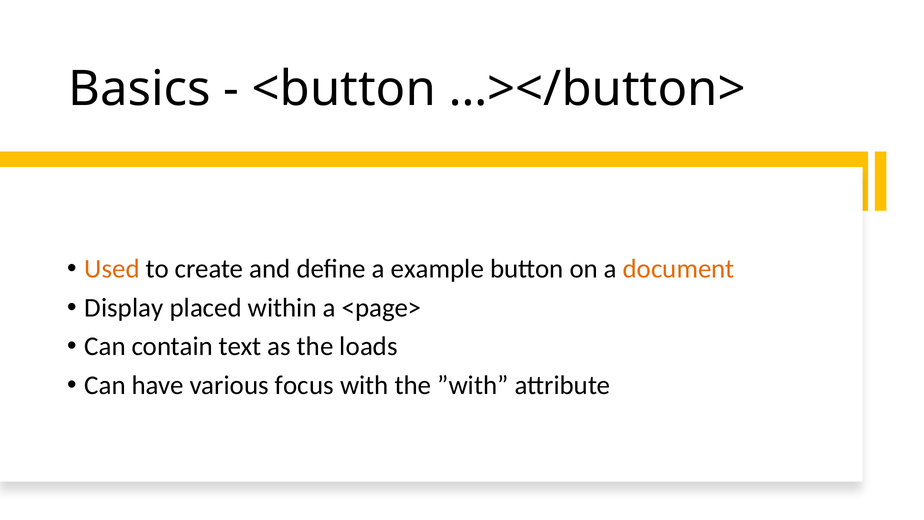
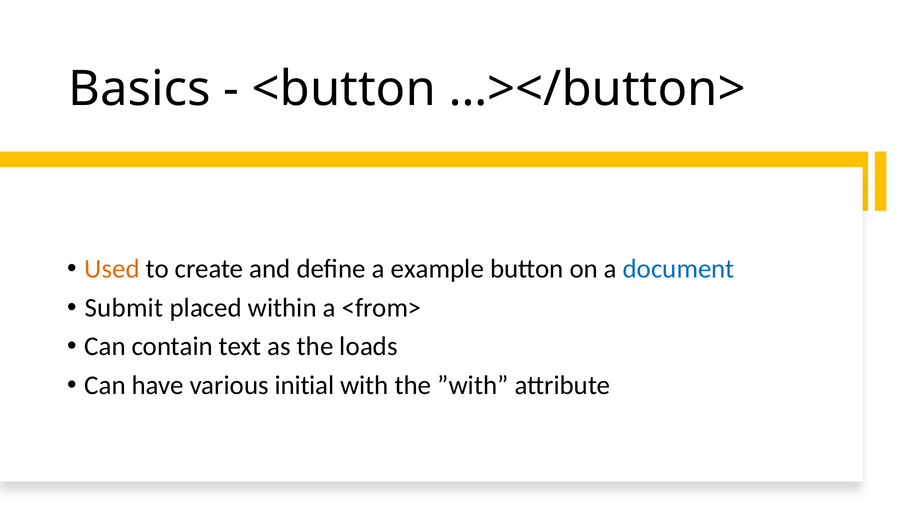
document colour: orange -> blue (679, 269)
Display: Display -> Submit (124, 308)
<page>: <page> -> <from> (382, 308)
focus: focus -> initial (304, 385)
